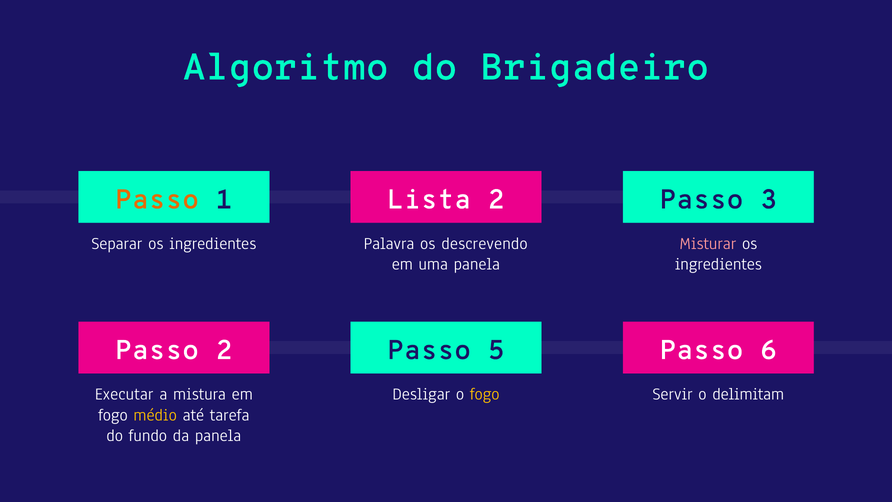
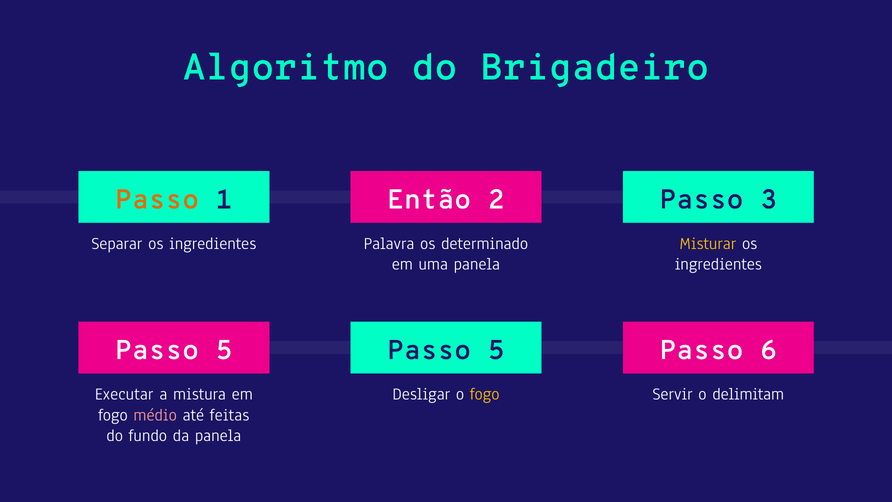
Lista: Lista -> Então (429, 199)
descrevendo: descrevendo -> determinado (485, 243)
Misturar colour: pink -> yellow (708, 243)
2: 2 -> 5 (224, 350)
médio colour: yellow -> pink (155, 415)
tarefa: tarefa -> feitas (230, 415)
